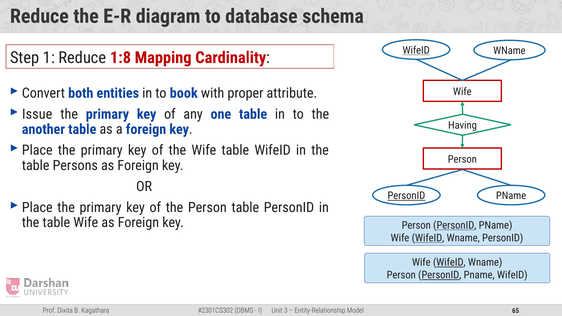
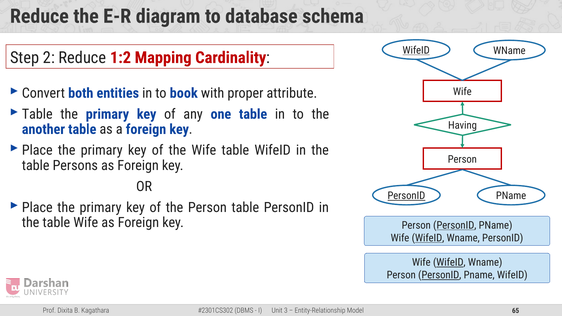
1: 1 -> 2 (49, 58)
1:8: 1:8 -> 1:2 (121, 58)
Issue: Issue -> Table (37, 114)
